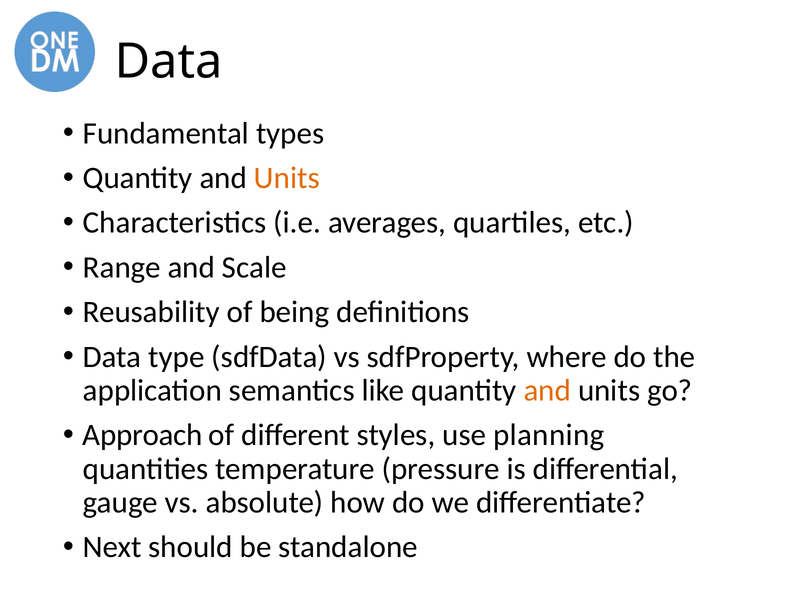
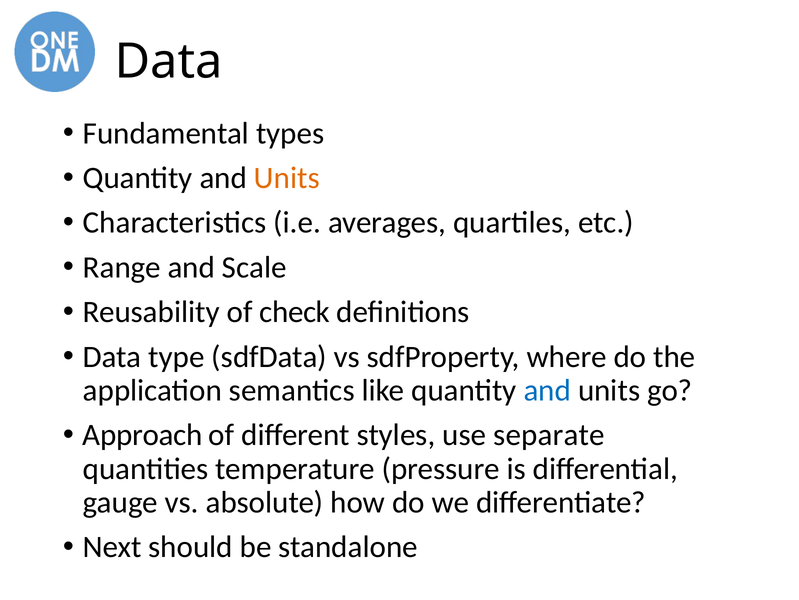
being: being -> check (295, 312)
and colour: orange -> blue (547, 390)
planning: planning -> separate (549, 435)
